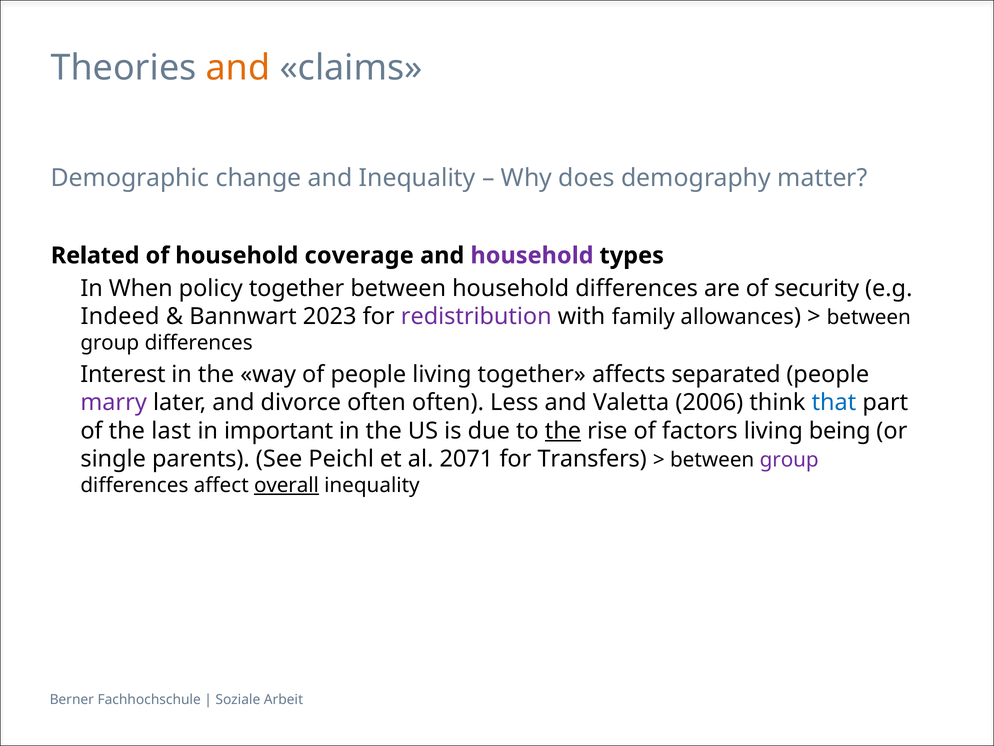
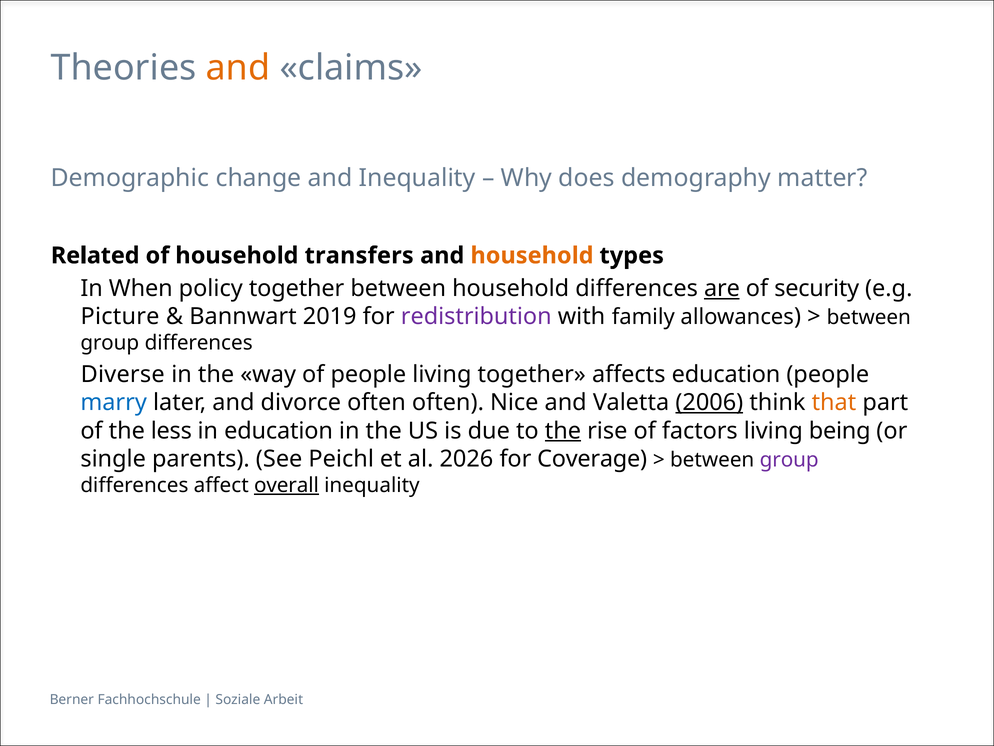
coverage: coverage -> transfers (359, 255)
household colour: purple -> orange (532, 255)
are underline: none -> present (722, 288)
Indeed: Indeed -> Picture (120, 316)
2023: 2023 -> 2019 (330, 316)
Interest: Interest -> Diverse (123, 374)
affects separated: separated -> education (726, 374)
marry colour: purple -> blue (114, 402)
Less: Less -> Nice (514, 402)
2006 underline: none -> present (709, 402)
that colour: blue -> orange (834, 402)
last: last -> less (171, 431)
in important: important -> education (279, 431)
2071: 2071 -> 2026 (466, 459)
Transfers: Transfers -> Coverage (592, 459)
